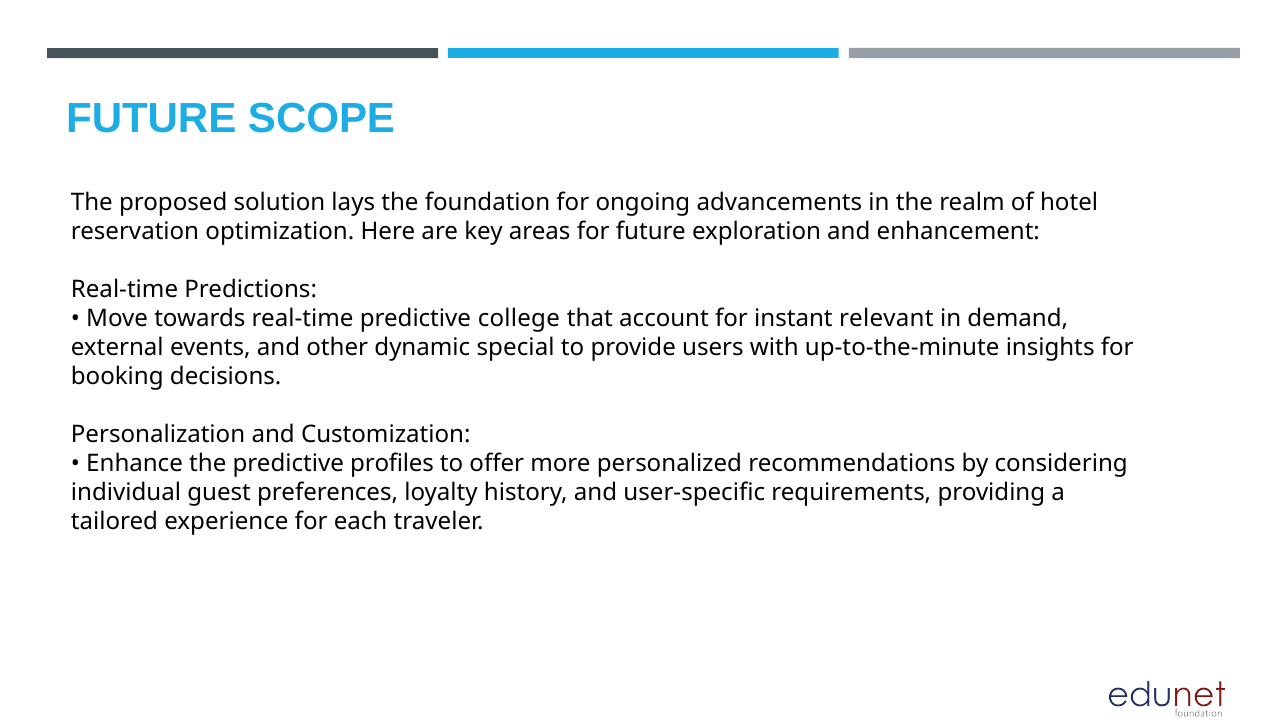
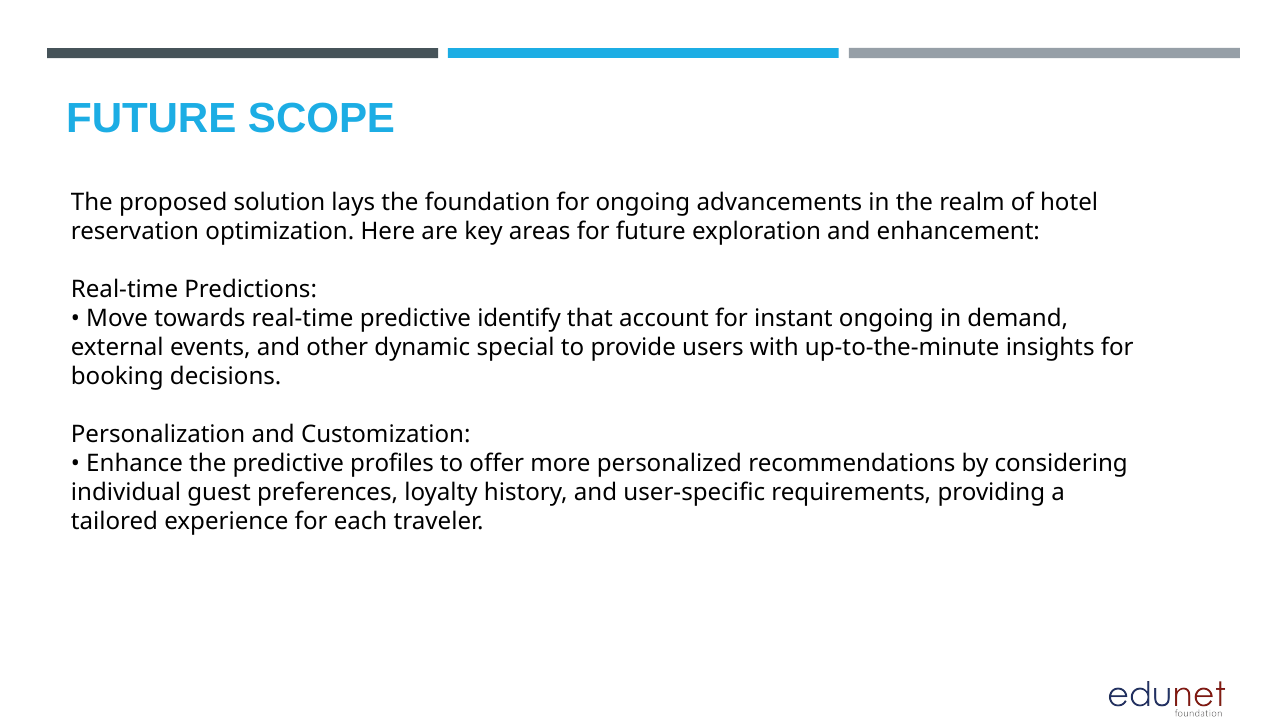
college: college -> identify (519, 319)
instant relevant: relevant -> ongoing (886, 319)
